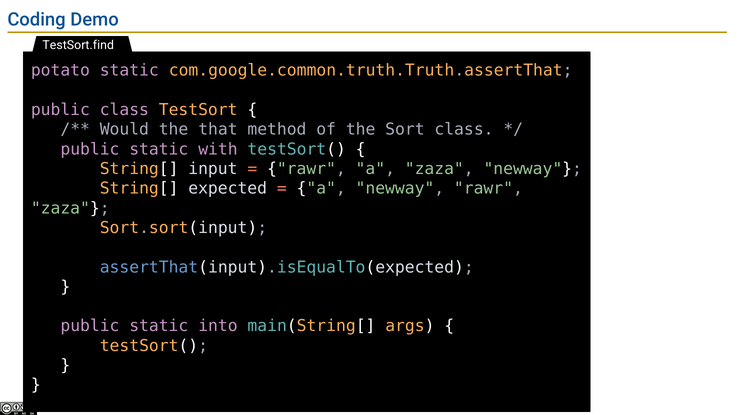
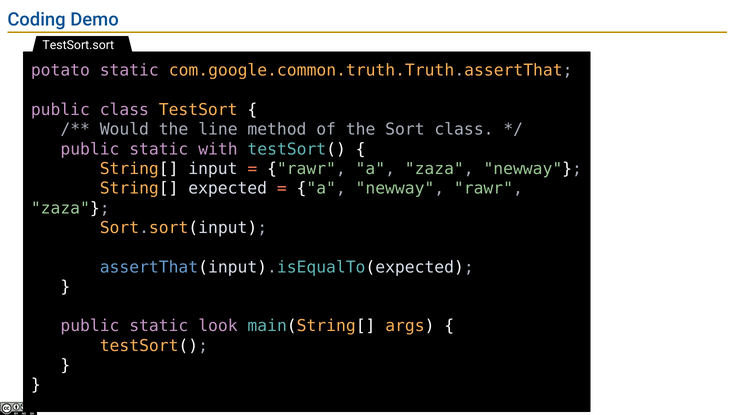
TestSort.find: TestSort.find -> TestSort.sort (78, 45)
that: that -> line (218, 129)
into: into -> look (218, 326)
